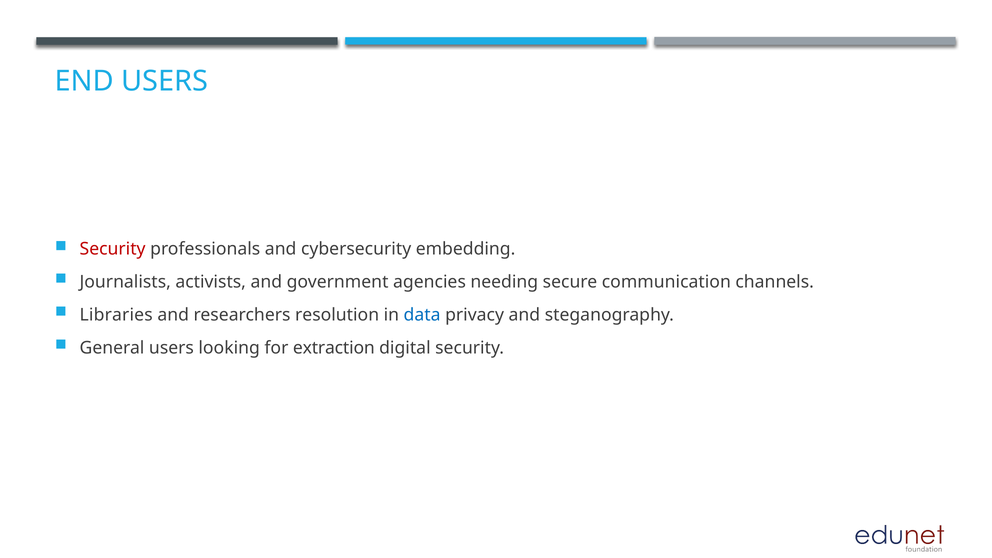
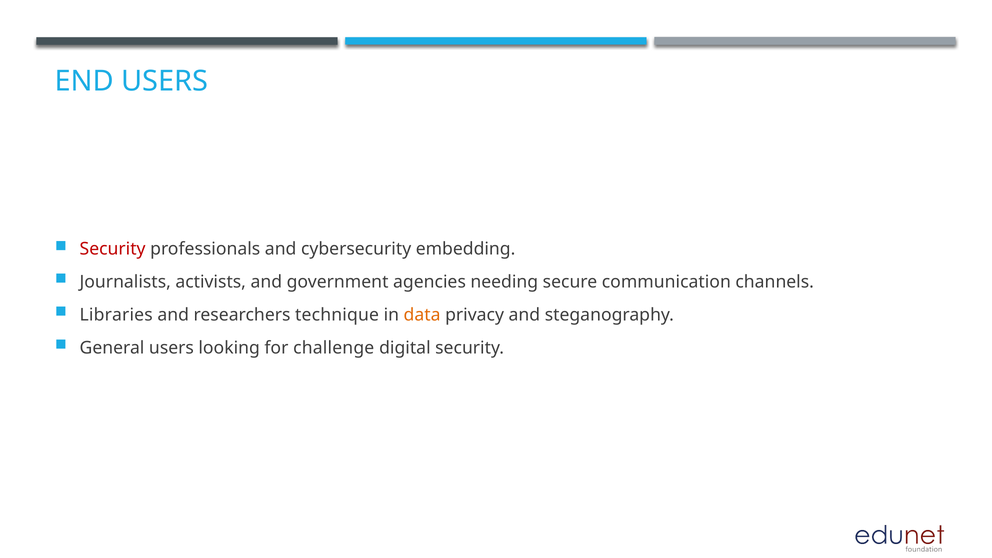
resolution: resolution -> technique (337, 315)
data colour: blue -> orange (422, 315)
extraction: extraction -> challenge (334, 348)
